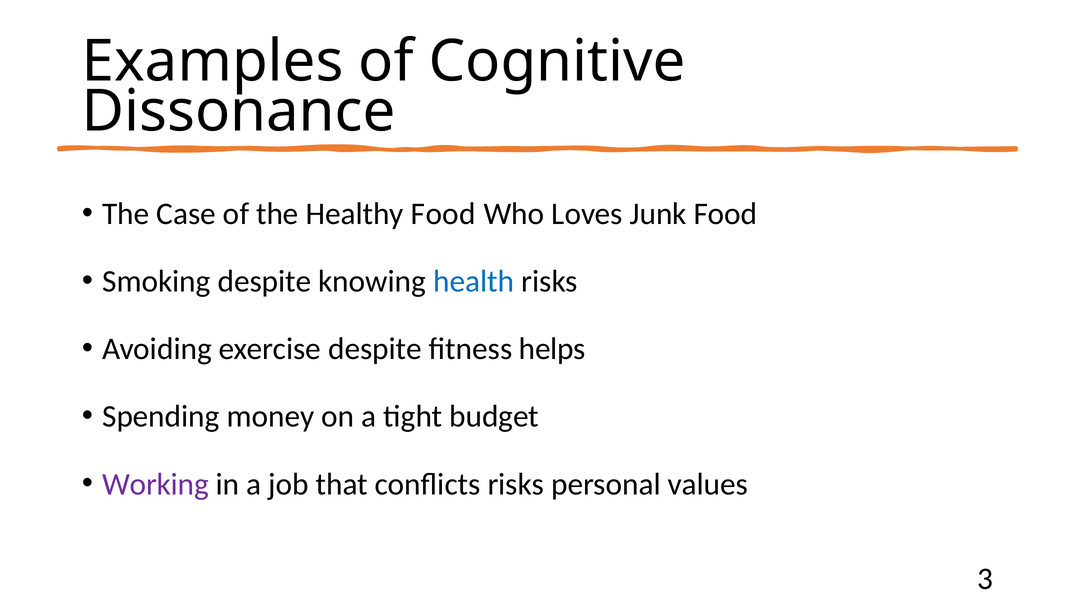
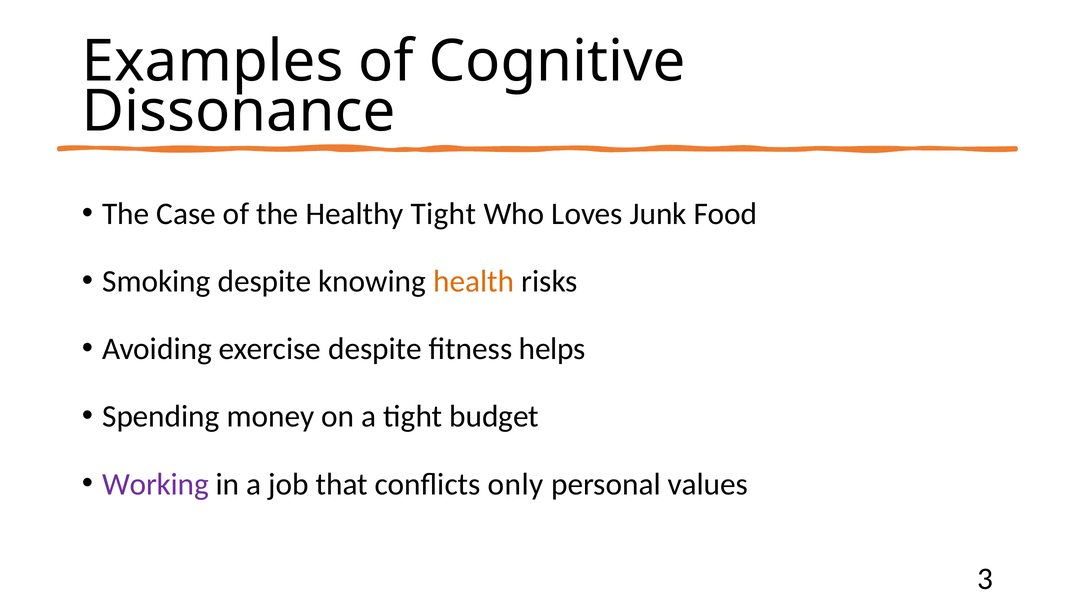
Healthy Food: Food -> Tight (443, 214)
health colour: blue -> orange (474, 281)
conflicts risks: risks -> only (516, 484)
